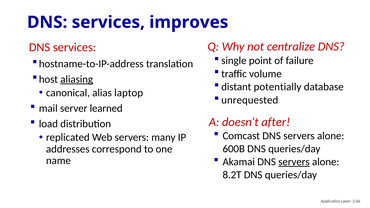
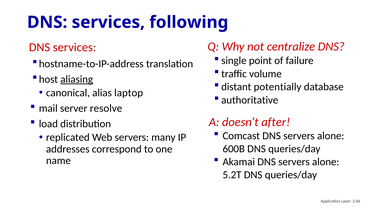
improves: improves -> following (189, 22)
unrequested: unrequested -> authoritative (250, 100)
learned: learned -> resolve (106, 108)
servers underline: present -> none (294, 162)
8.2T: 8.2T -> 5.2T (232, 175)
